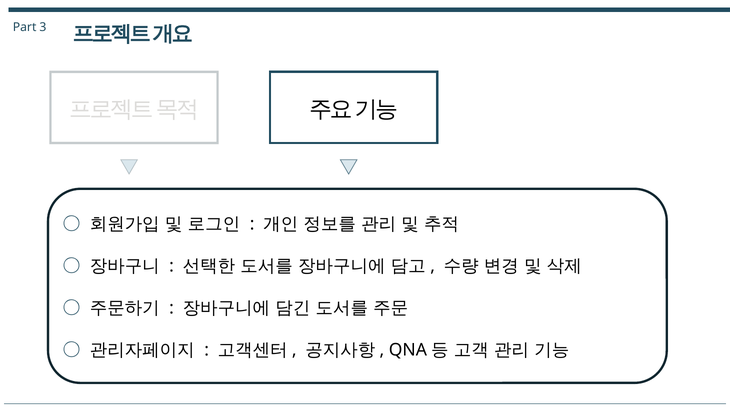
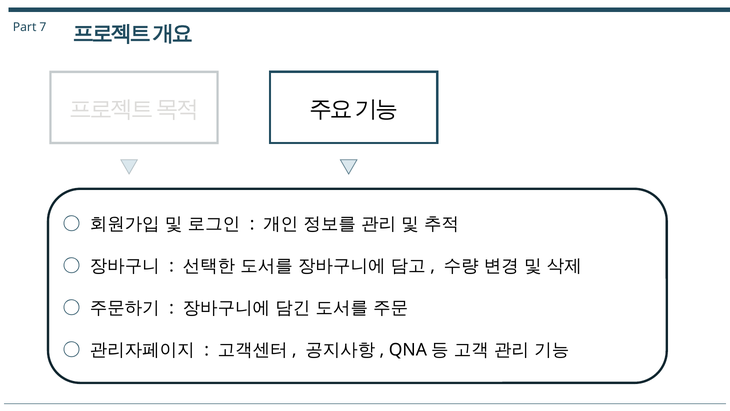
3: 3 -> 7 (43, 27)
